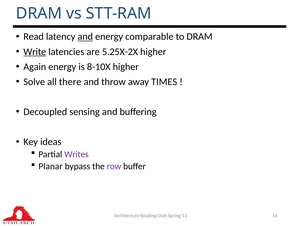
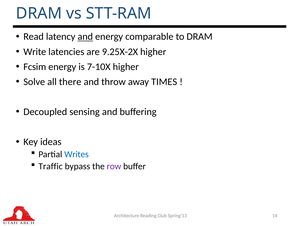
Write underline: present -> none (35, 52)
5.25X-2X: 5.25X-2X -> 9.25X-2X (120, 52)
Again: Again -> Fcsim (35, 67)
8-10X: 8-10X -> 7-10X (99, 67)
Writes colour: purple -> blue (76, 154)
Planar: Planar -> Traffic (51, 166)
